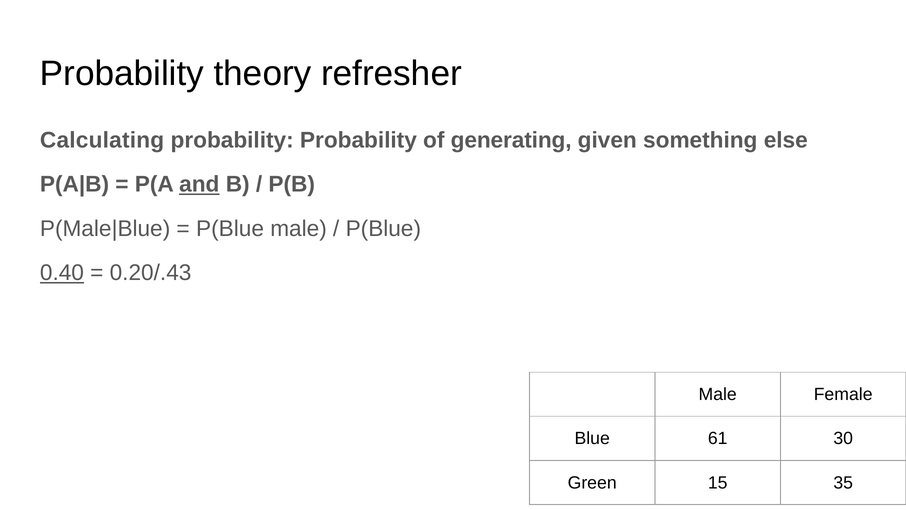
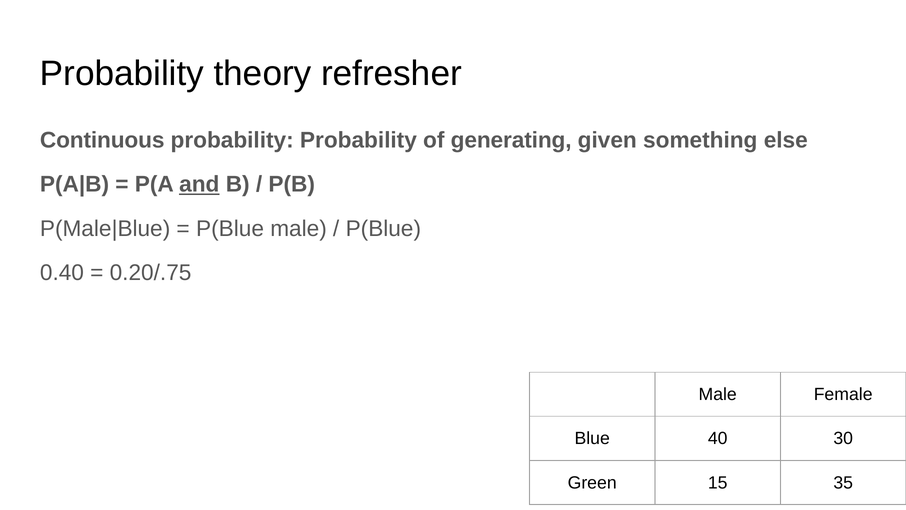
Calculating: Calculating -> Continuous (102, 140)
0.40 underline: present -> none (62, 273)
0.20/.43: 0.20/.43 -> 0.20/.75 (151, 273)
61: 61 -> 40 (718, 438)
